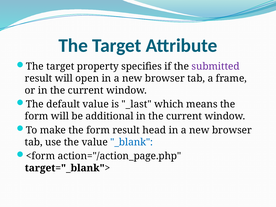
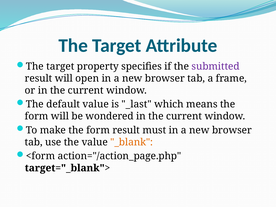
additional: additional -> wondered (110, 116)
head: head -> must (154, 130)
_blank colour: blue -> orange (132, 142)
